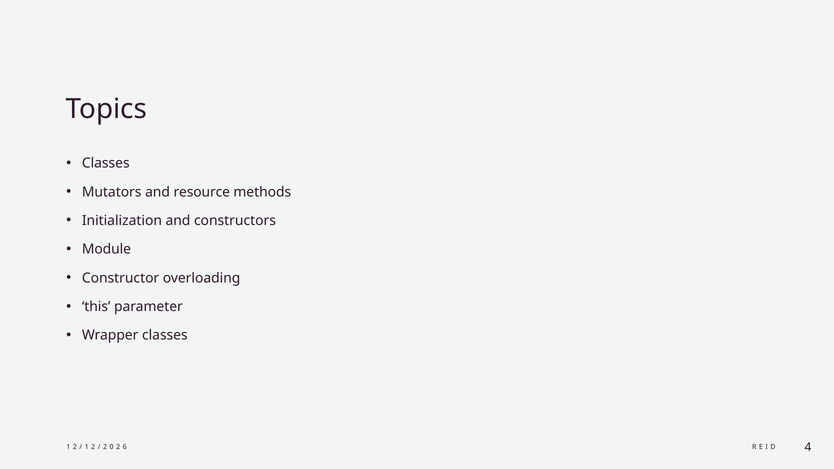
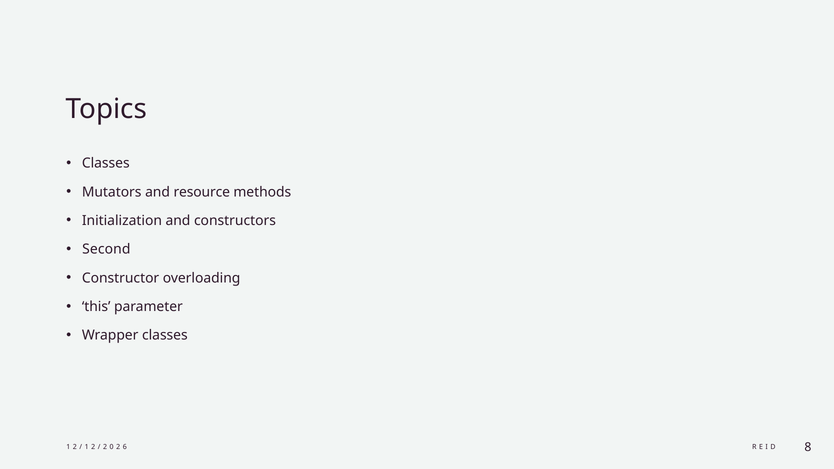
Module: Module -> Second (106, 249)
4: 4 -> 8 (808, 447)
